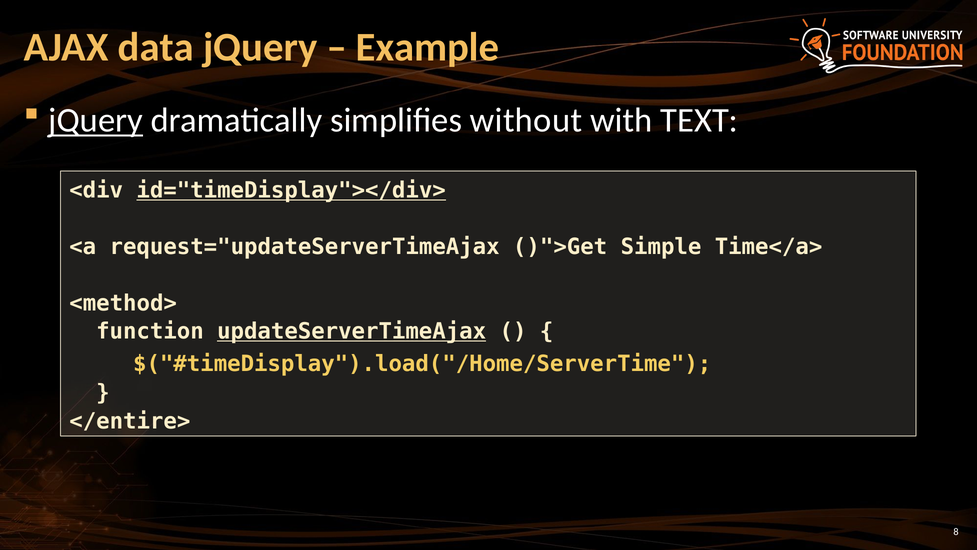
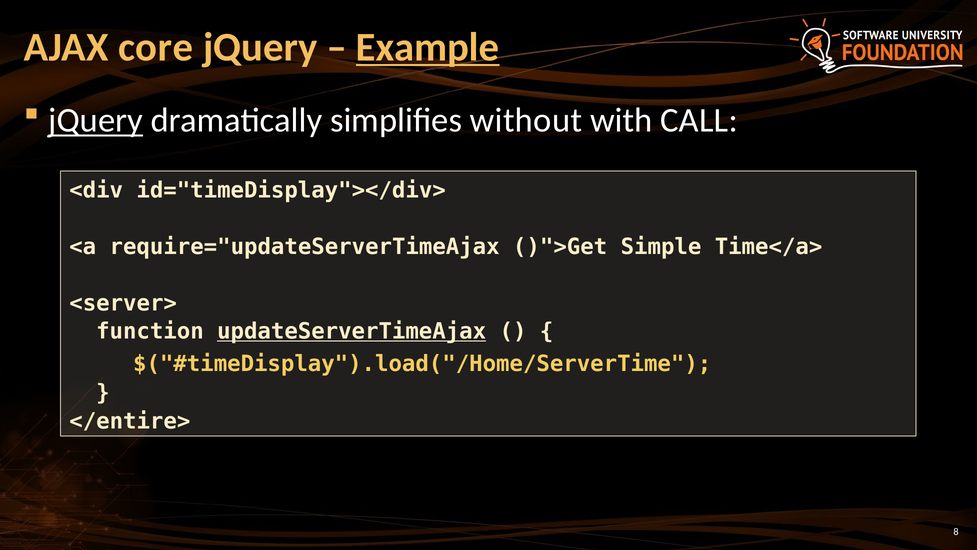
data: data -> core (156, 47)
Example underline: none -> present (428, 47)
TEXT: TEXT -> CALL (699, 120)
id="timeDisplay"></div> underline: present -> none (291, 190)
request="updateServerTimeAjax: request="updateServerTimeAjax -> require="updateServerTimeAjax (305, 247)
<method>: <method> -> <server> (123, 303)
